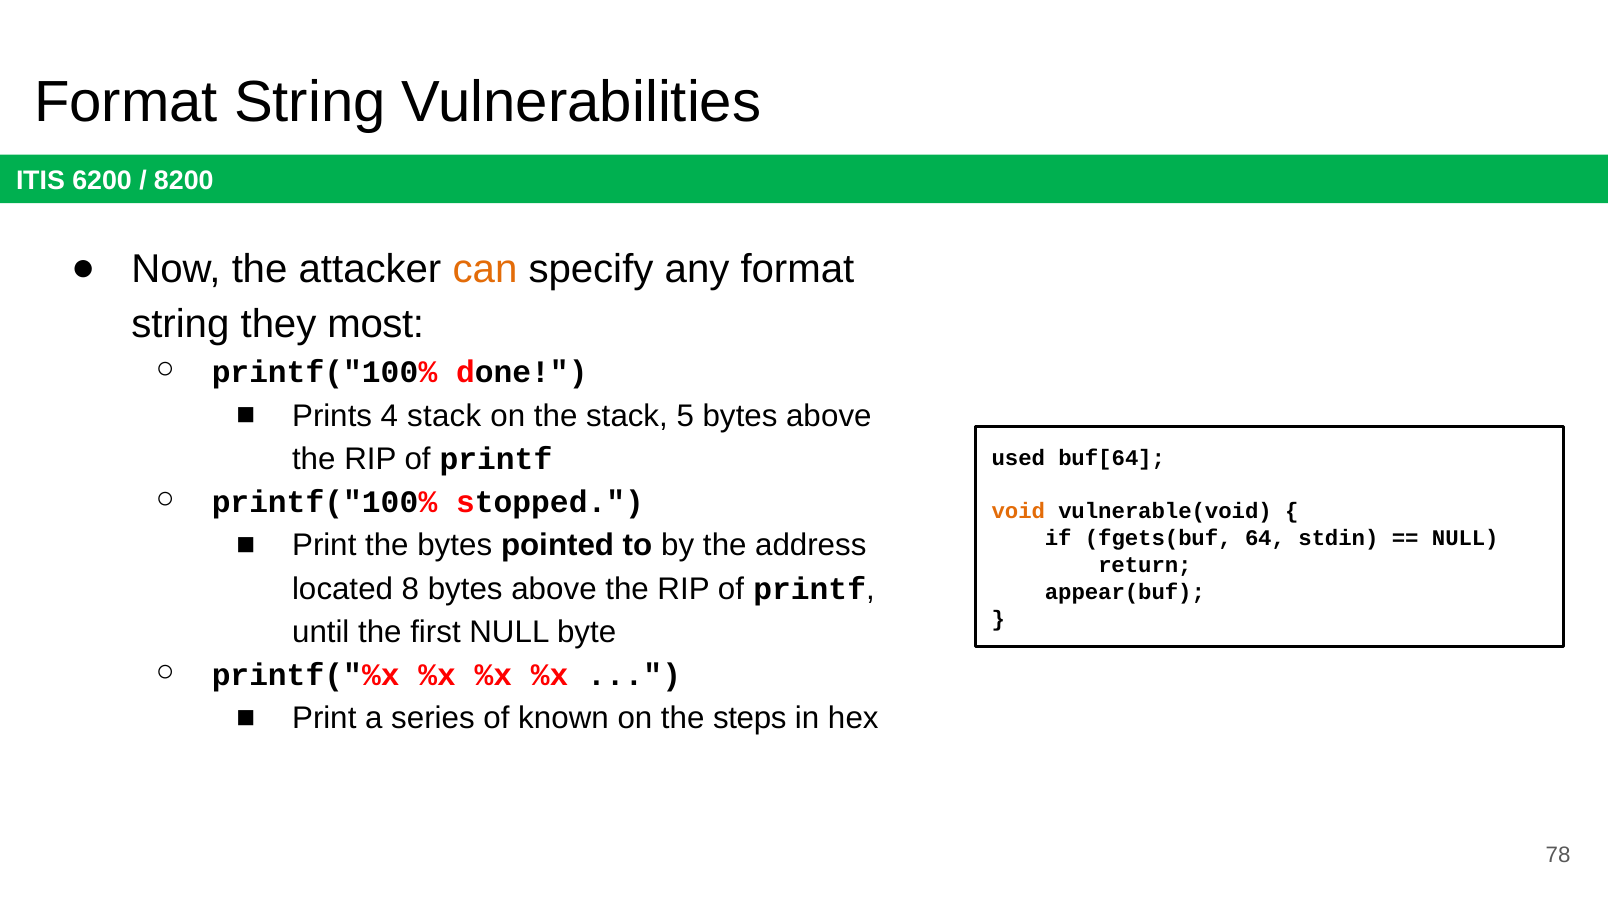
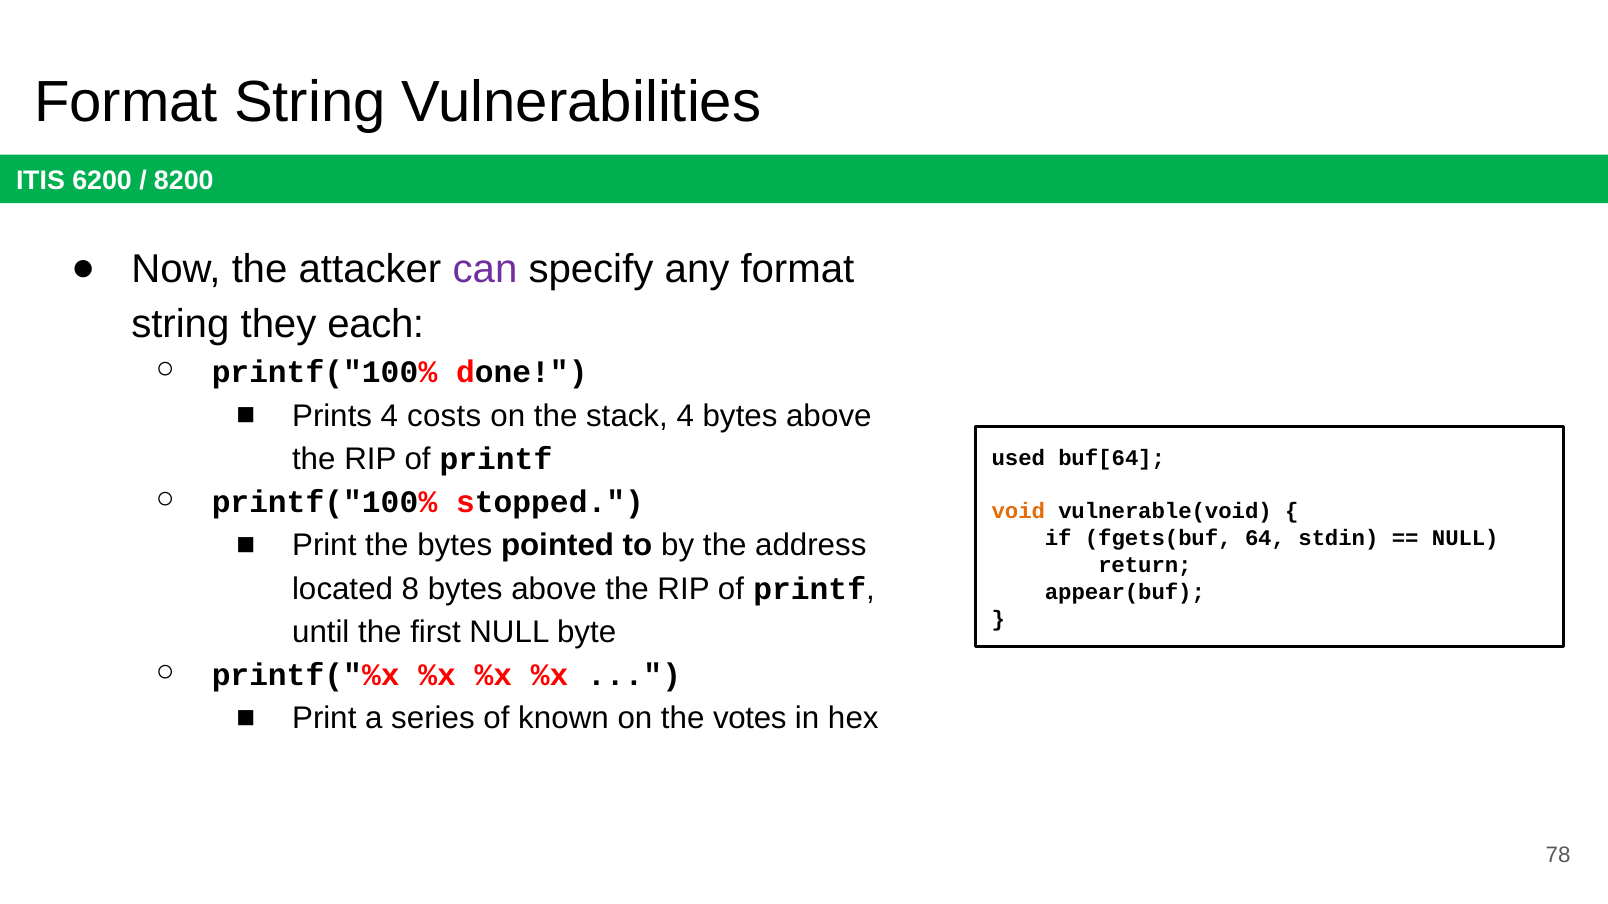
can colour: orange -> purple (485, 269)
most: most -> each (376, 325)
4 stack: stack -> costs (444, 416)
stack 5: 5 -> 4 (685, 416)
steps: steps -> votes (750, 719)
